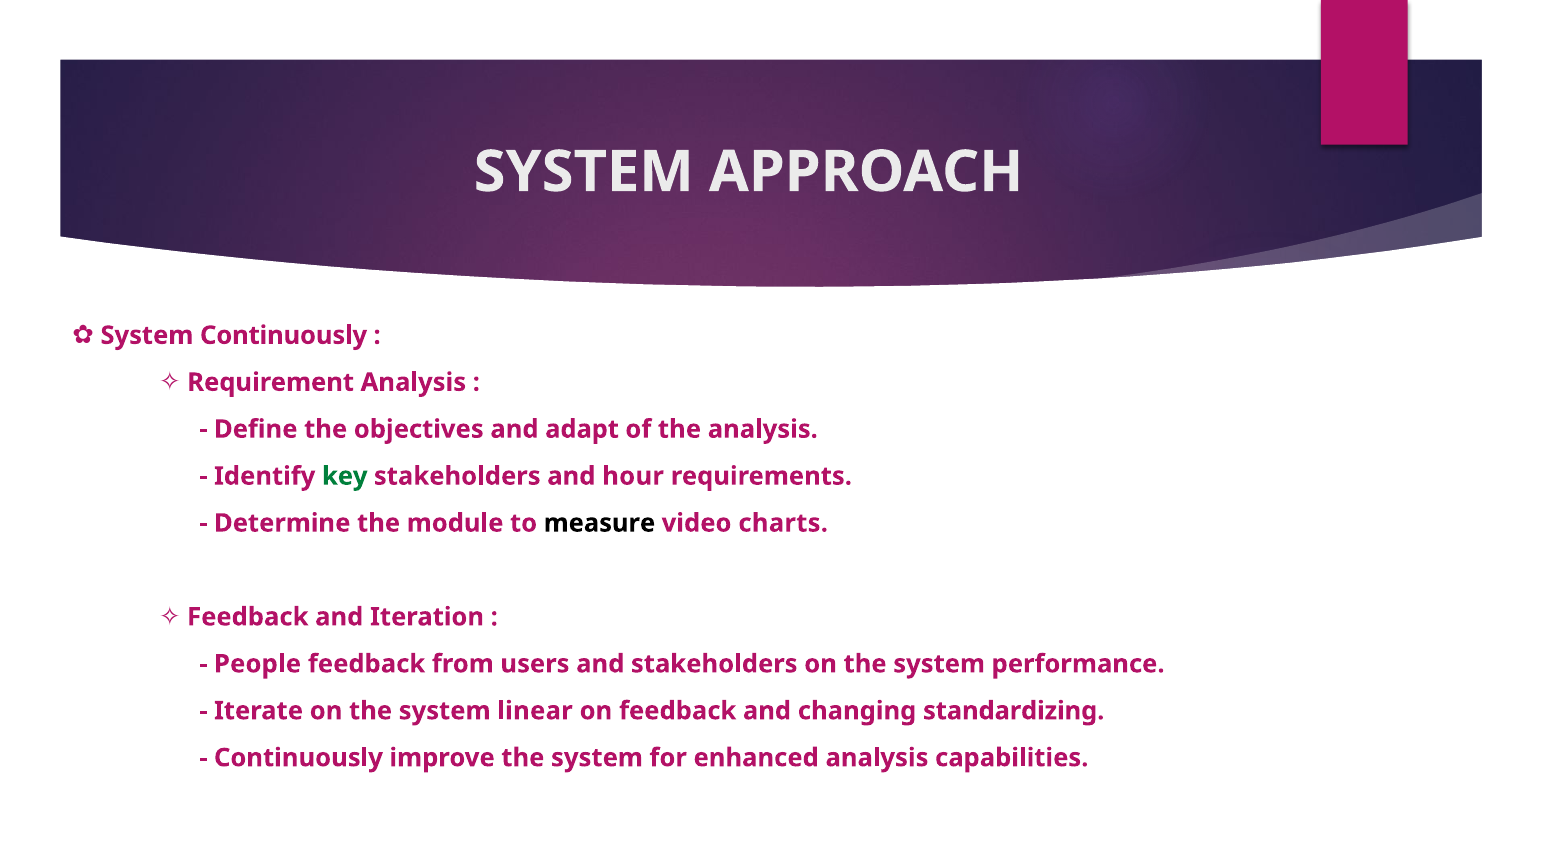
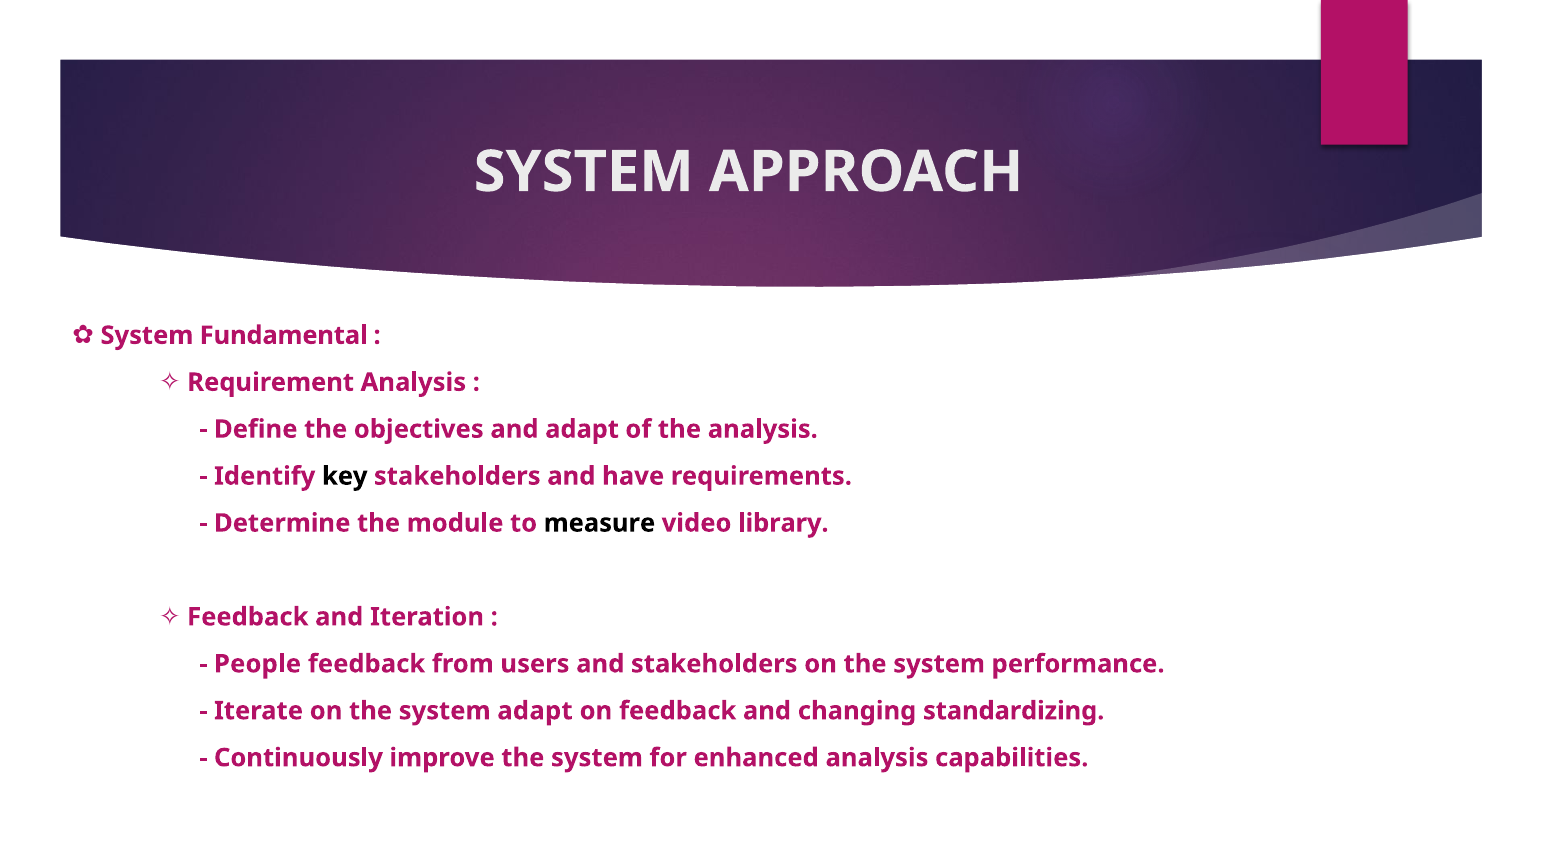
System Continuously: Continuously -> Fundamental (284, 335)
key colour: green -> black (345, 476)
hour: hour -> have (633, 476)
charts: charts -> library (783, 523)
system linear: linear -> adapt (535, 711)
